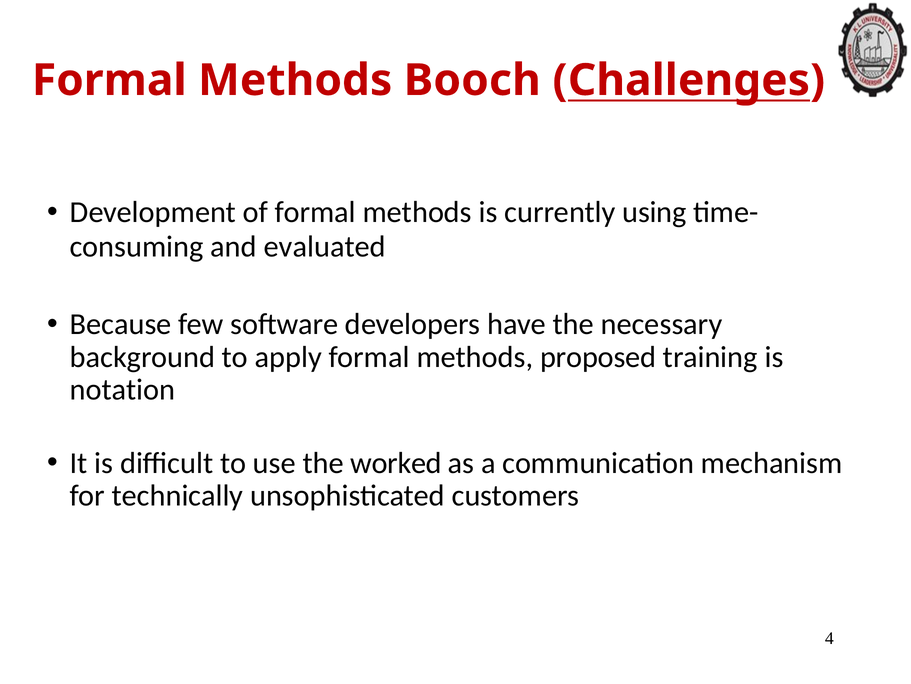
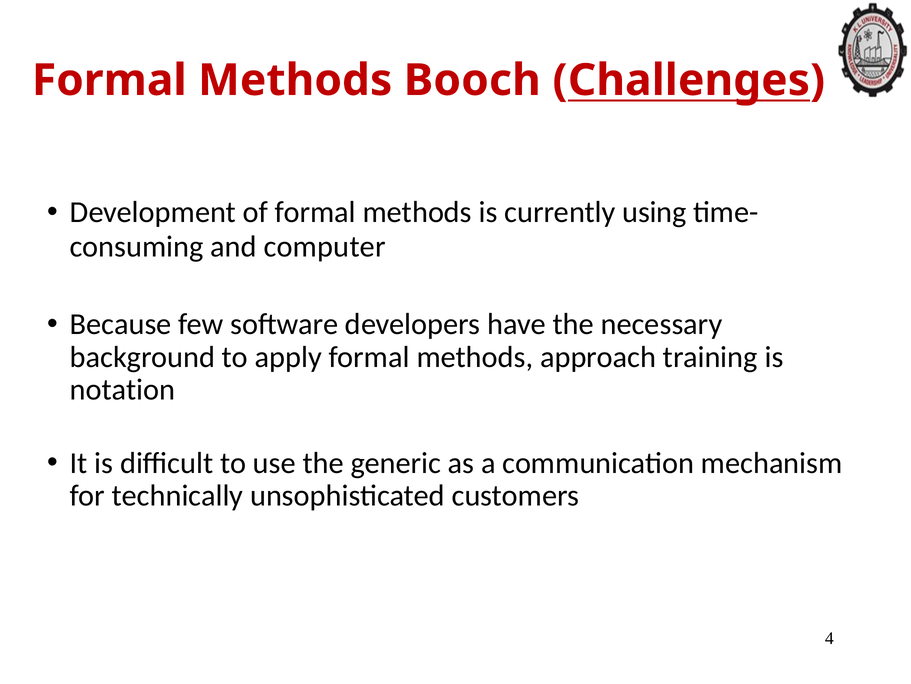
evaluated: evaluated -> computer (325, 247)
proposed: proposed -> approach (598, 357)
worked: worked -> generic (396, 463)
